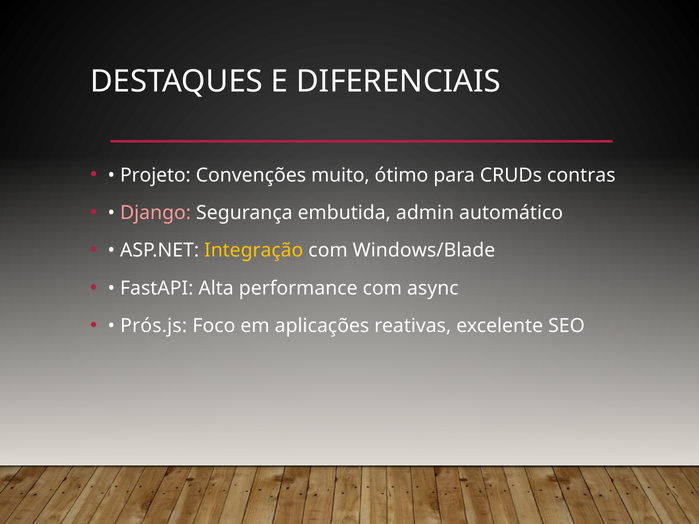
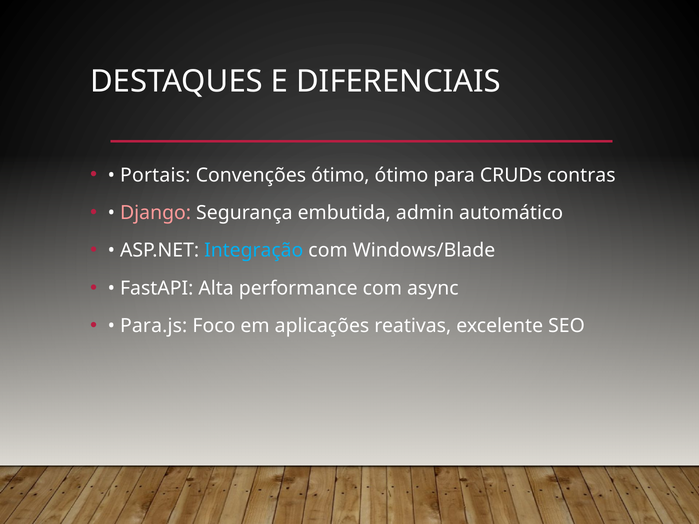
Projeto: Projeto -> Portais (155, 175)
Convenções muito: muito -> ótimo (340, 175)
Integração colour: yellow -> light blue (254, 251)
Prós.js: Prós.js -> Para.js (154, 326)
